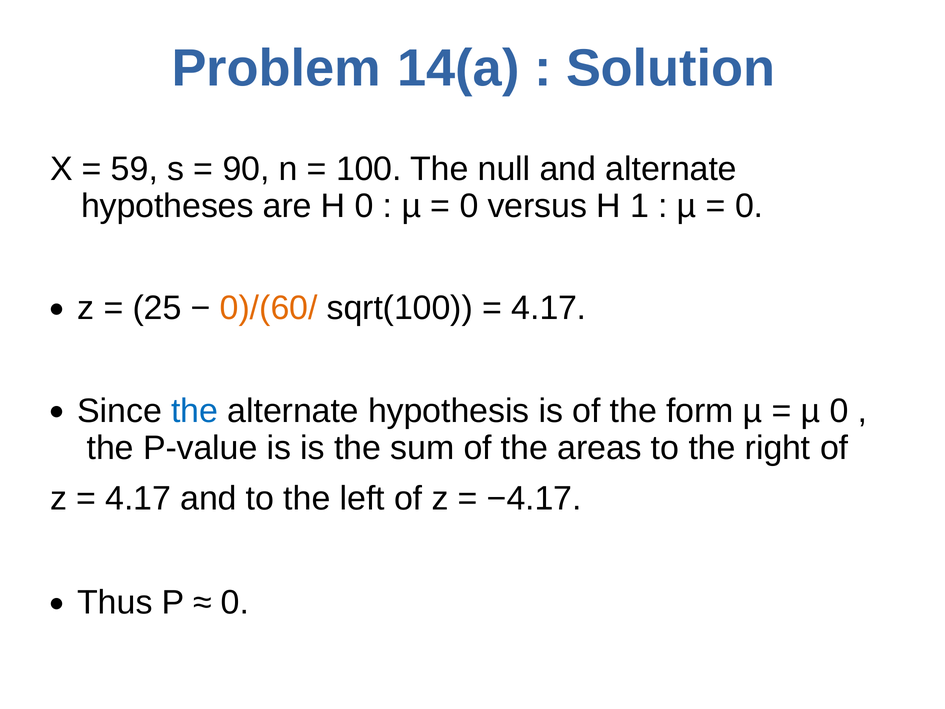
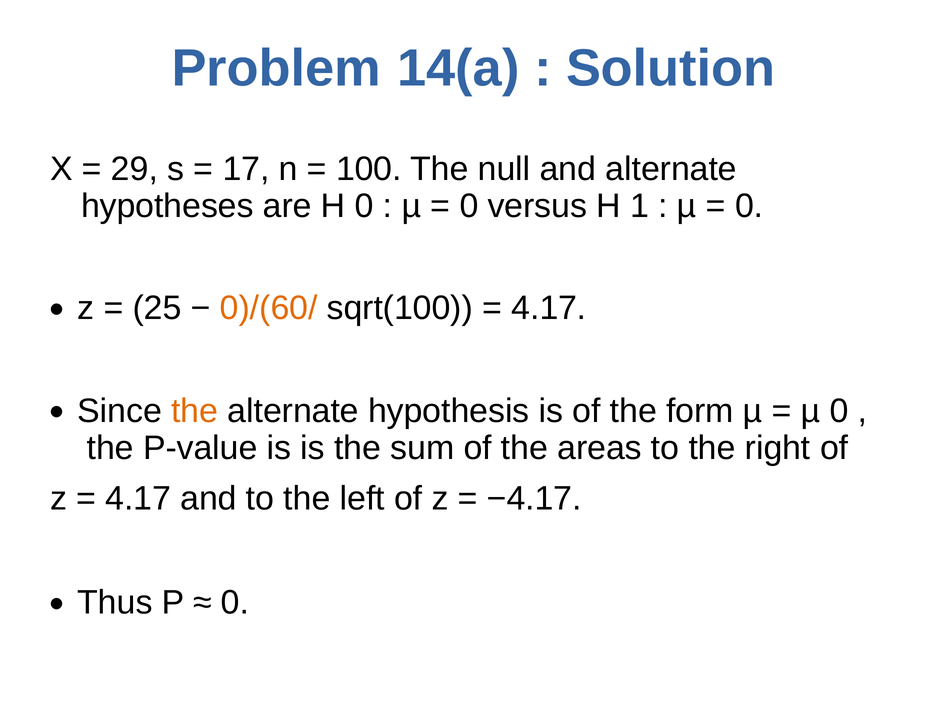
59: 59 -> 29 (134, 169)
90: 90 -> 17 (246, 169)
the colour: blue -> orange (195, 411)
